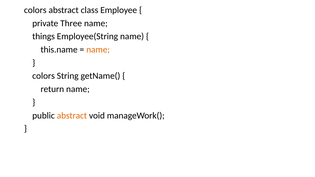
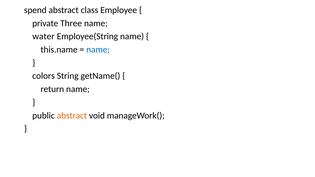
colors: colors -> spend (35, 10)
things: things -> water (43, 36)
name colour: orange -> blue (98, 50)
